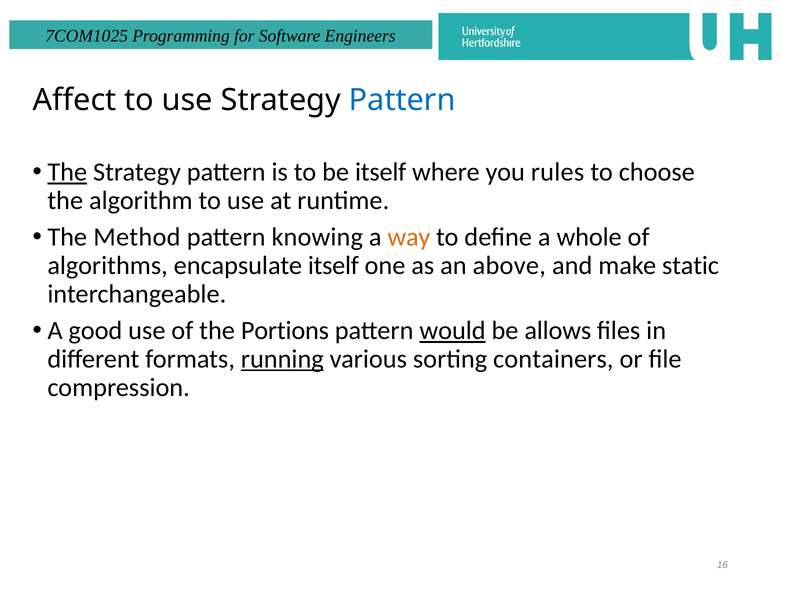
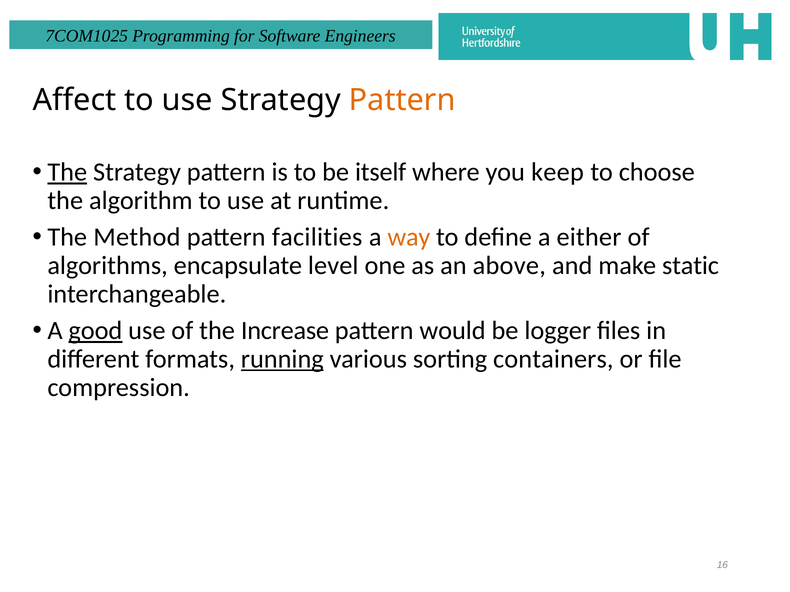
Pattern colour: blue -> orange (402, 100)
rules: rules -> keep (558, 172)
knowing: knowing -> facilities (317, 237)
whole: whole -> either (589, 237)
encapsulate itself: itself -> level (333, 266)
good underline: none -> present (95, 331)
Portions: Portions -> Increase (285, 331)
would underline: present -> none (453, 331)
allows: allows -> logger (558, 331)
